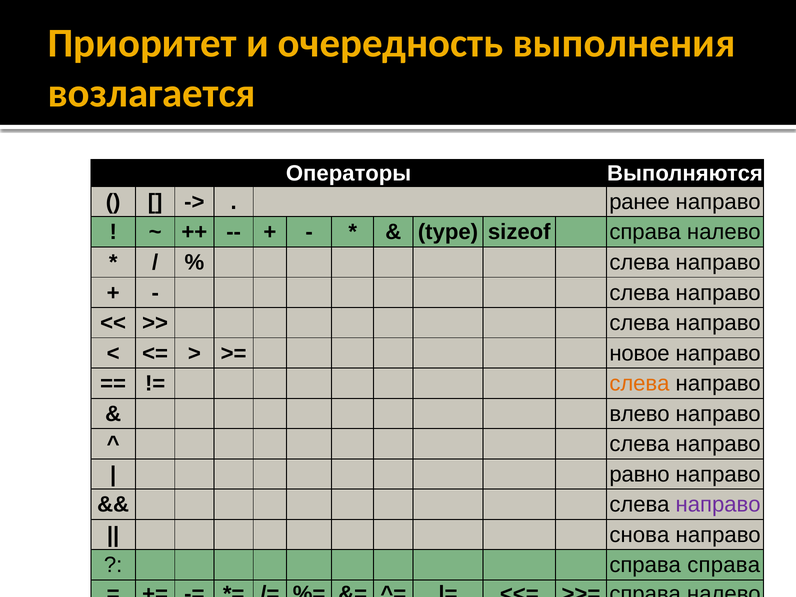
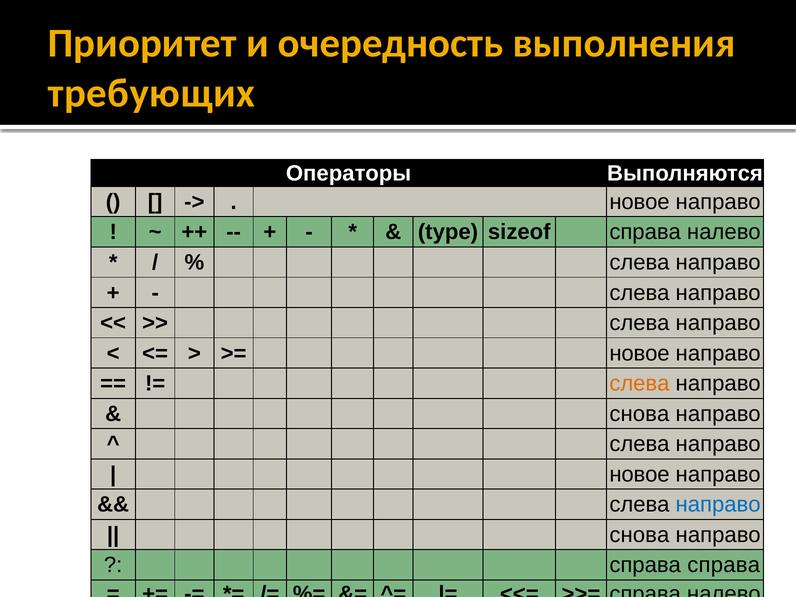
возлагается: возлагается -> требующих (151, 93)
ранее: ранее -> новое (639, 202)
влево: влево -> снова (639, 414)
равно: равно -> новое (639, 474)
направо colour: purple -> blue (718, 505)
